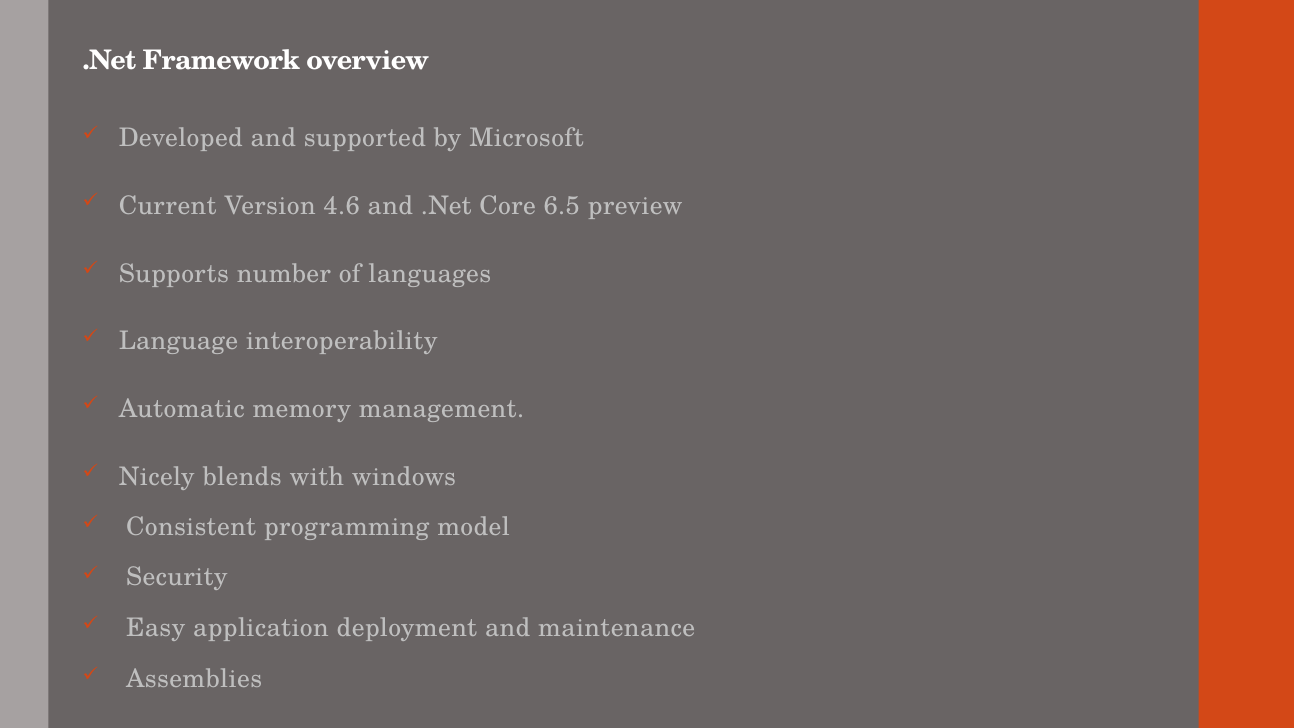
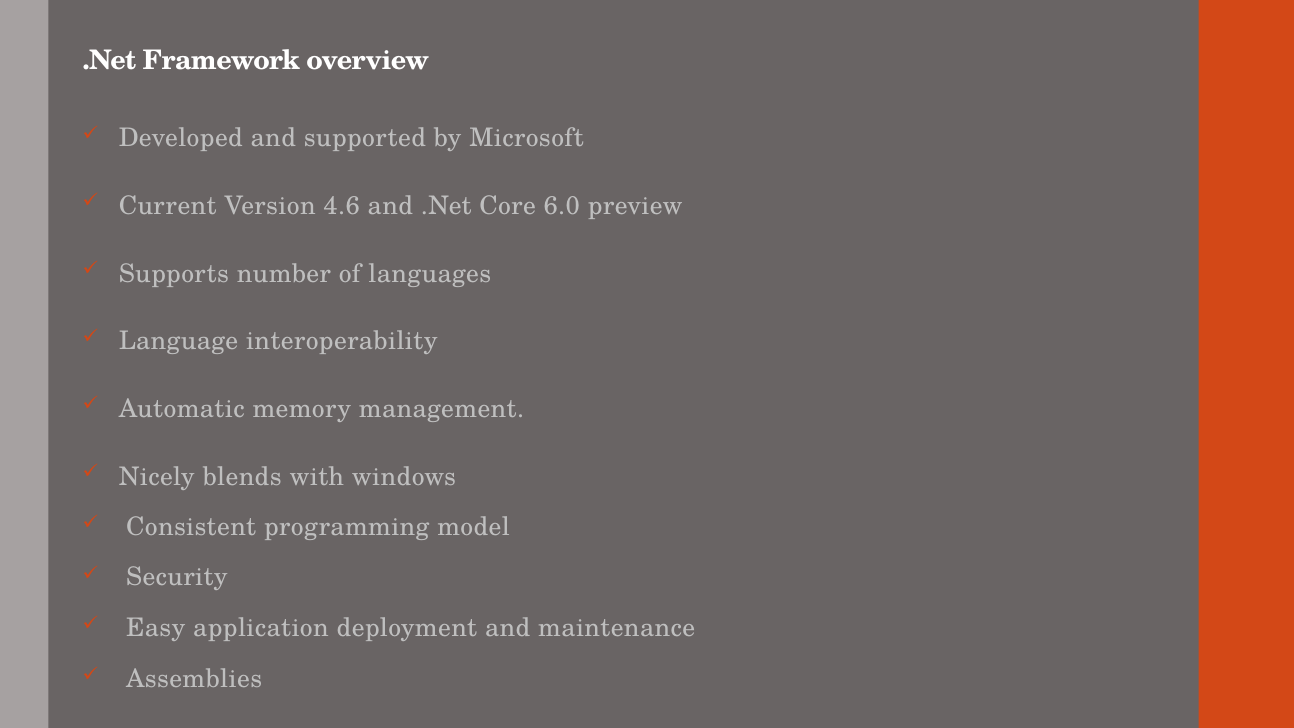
6.5: 6.5 -> 6.0 (562, 206)
